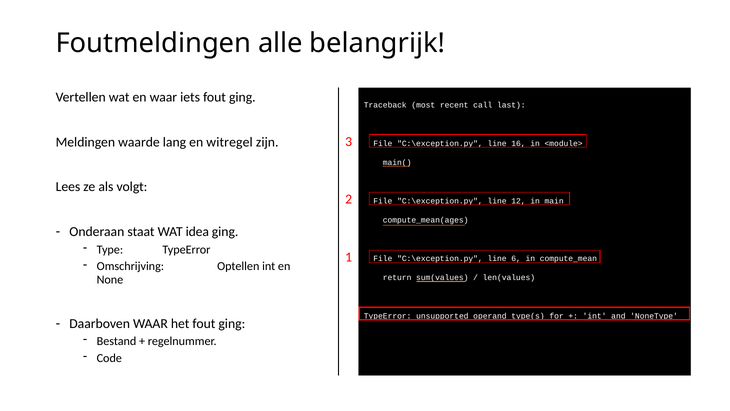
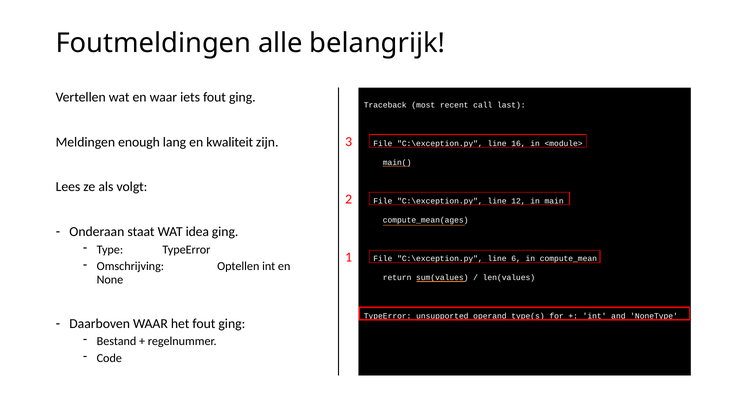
waarde: waarde -> enough (139, 142)
witregel: witregel -> kwaliteit (230, 142)
